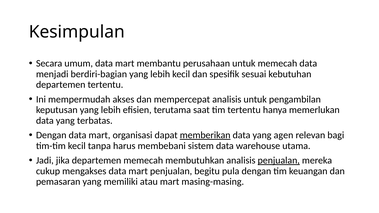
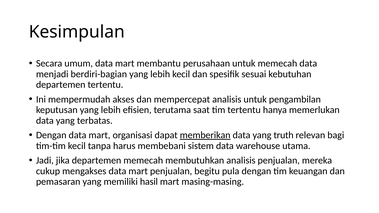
agen: agen -> truth (284, 135)
penjualan underline: present -> none (279, 161)
atau: atau -> hasil (149, 182)
